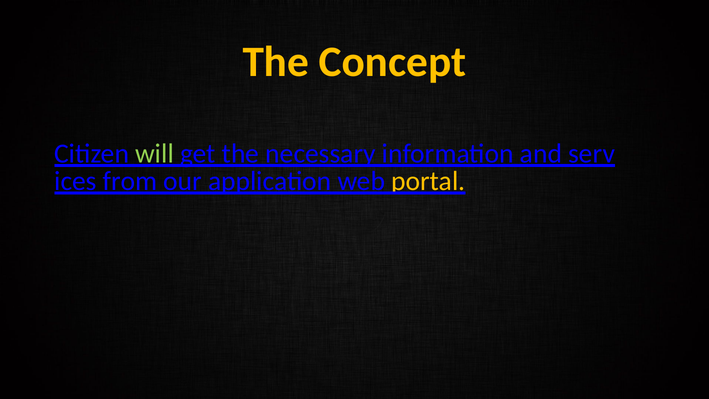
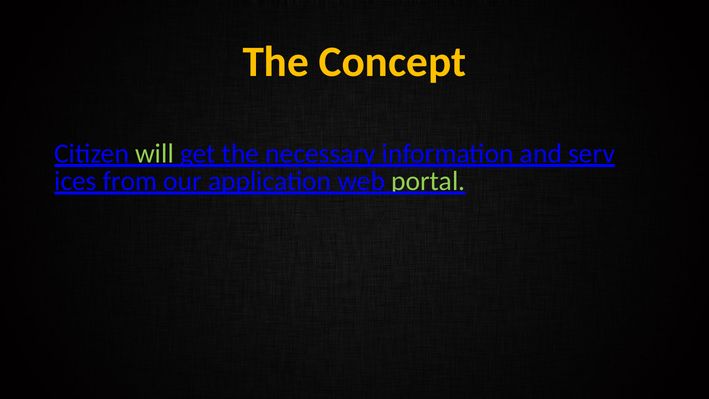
portal colour: yellow -> light green (428, 181)
